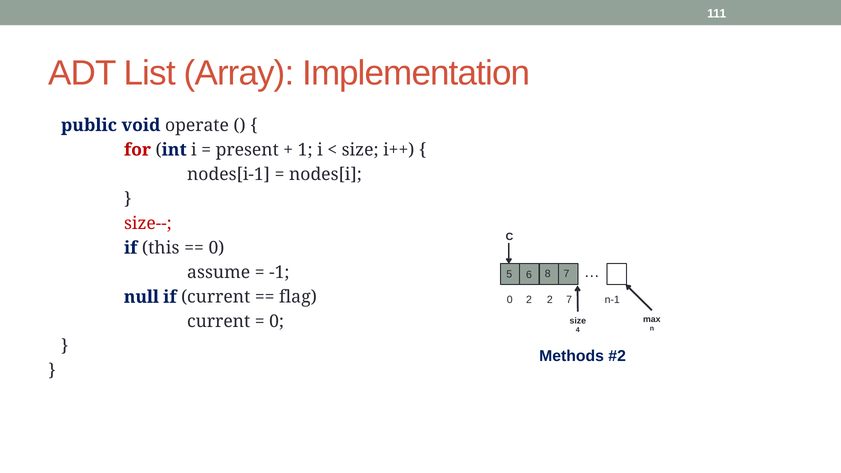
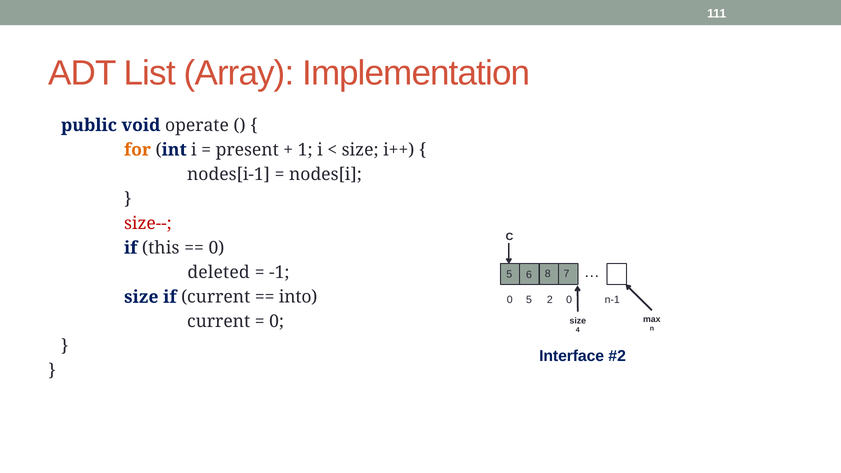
for colour: red -> orange (138, 150)
assume: assume -> deleted (219, 272)
null: null -> size (141, 297)
flag: flag -> into (298, 297)
0 2: 2 -> 5 (529, 300)
2 7: 7 -> 0 (569, 300)
Methods: Methods -> Interface (572, 356)
